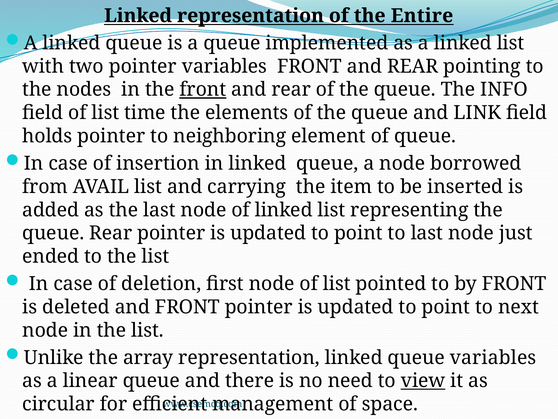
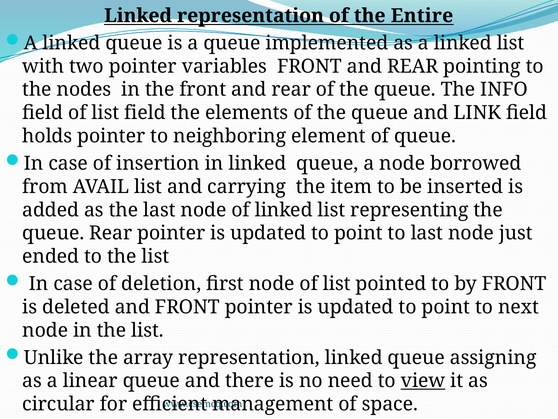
front underline: present -> none (203, 89)
list time: time -> field (145, 113)
queue variables: variables -> assigning (493, 357)
